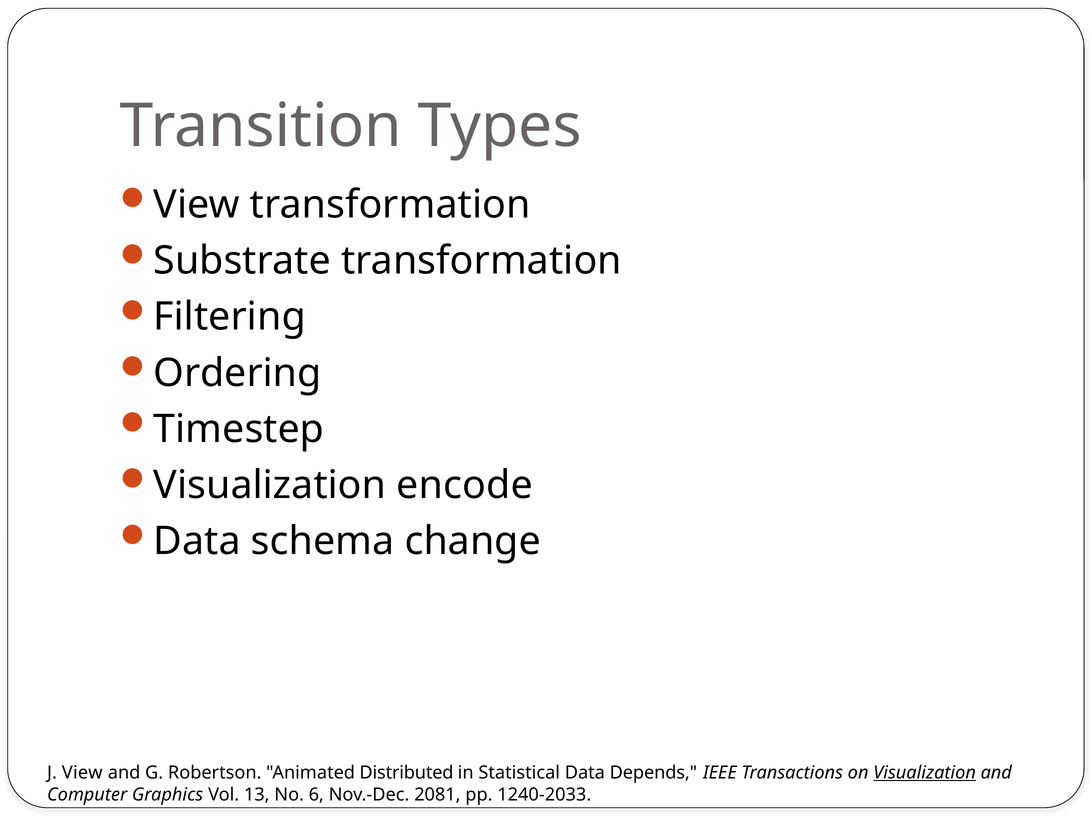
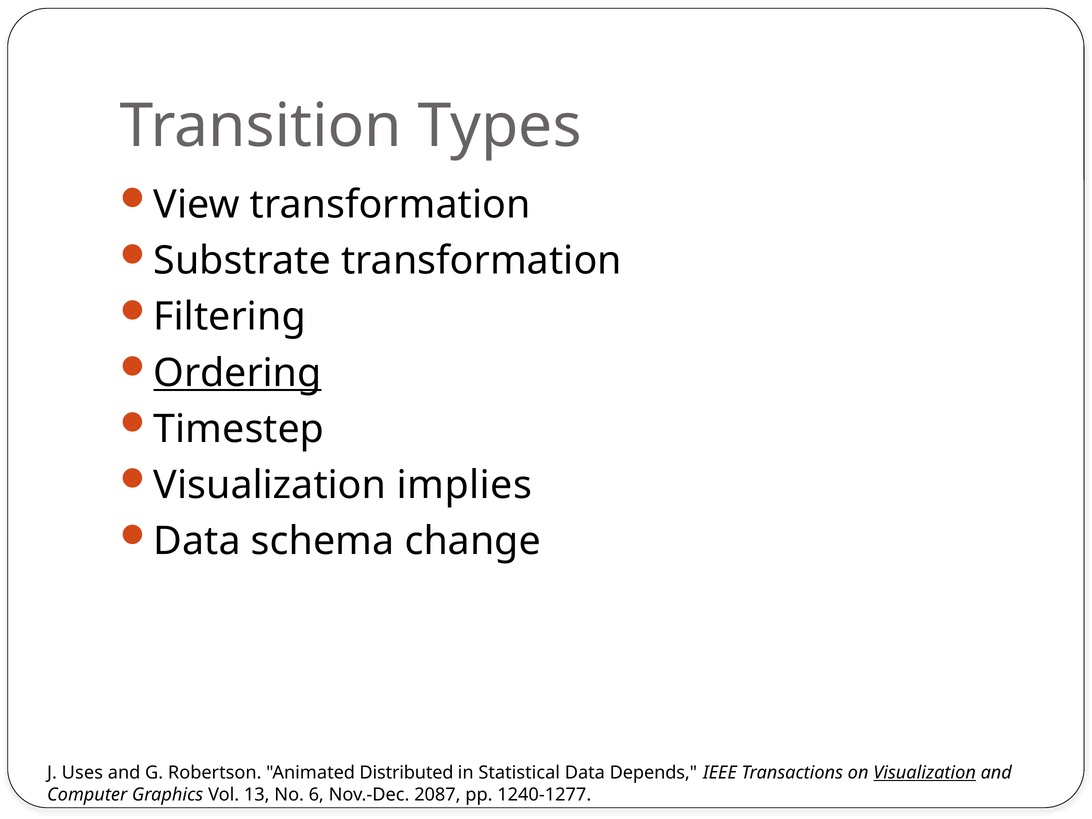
Ordering underline: none -> present (237, 373)
encode: encode -> implies (464, 485)
J View: View -> Uses (82, 773)
2081: 2081 -> 2087 (437, 795)
1240-2033: 1240-2033 -> 1240-1277 (544, 795)
